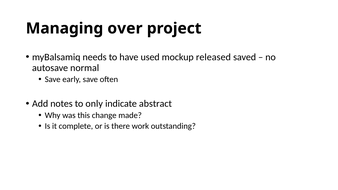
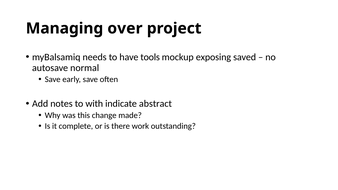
used: used -> tools (150, 57)
released: released -> exposing (213, 57)
only: only -> with (94, 104)
